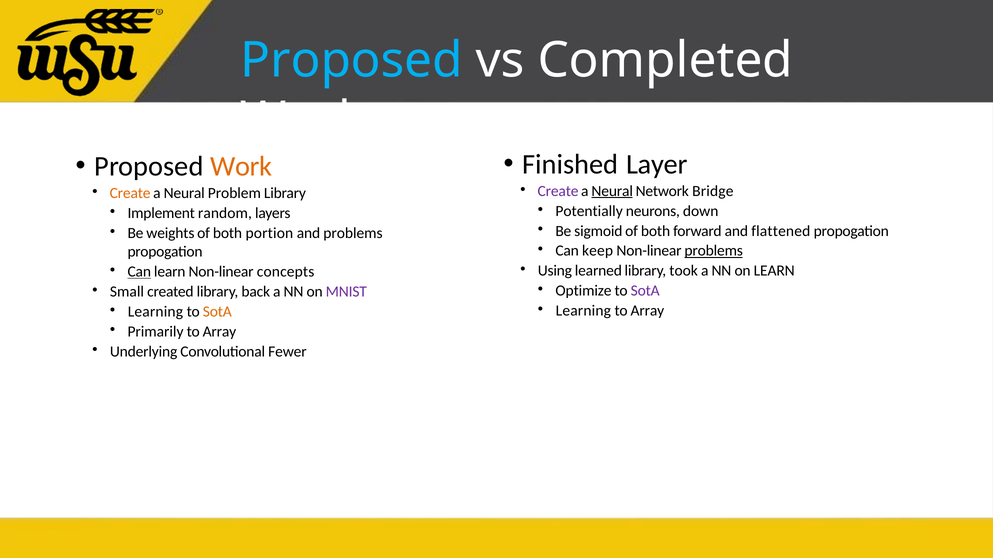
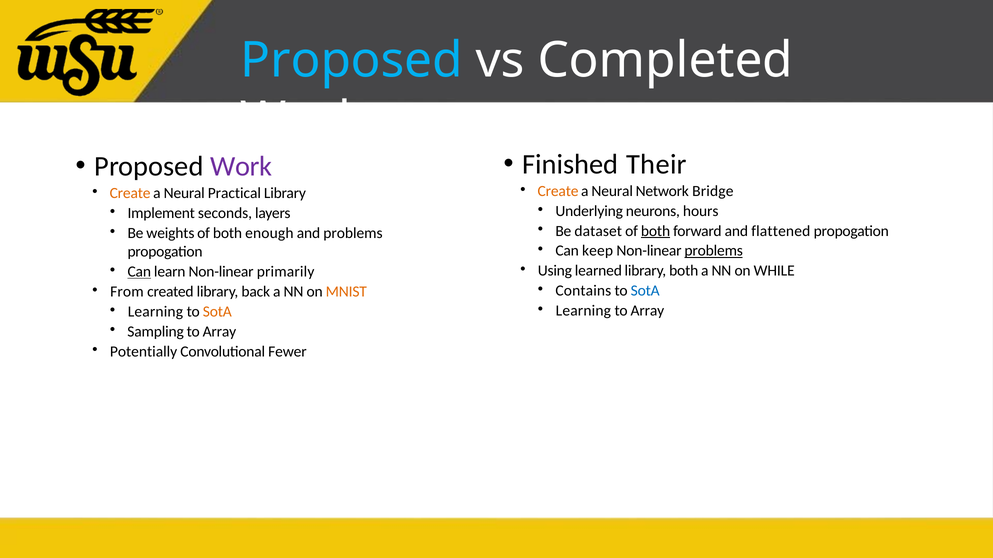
Layer: Layer -> Their (657, 164)
Work colour: orange -> purple (241, 167)
Create colour: purple -> orange (558, 191)
Neural underline: present -> none (612, 191)
Problem: Problem -> Practical (234, 193)
Potentially: Potentially -> Underlying (589, 211)
down: down -> hours (701, 211)
random: random -> seconds (225, 213)
sigmoid: sigmoid -> dataset (598, 231)
both underline: none -> present (656, 231)
portion: portion -> enough (269, 233)
library took: took -> both (684, 271)
on LEARN: LEARN -> WHILE (774, 271)
concepts: concepts -> primarily (286, 272)
Optimize: Optimize -> Contains (583, 291)
SotA colour: purple -> blue (645, 291)
Small: Small -> From (127, 292)
MNIST colour: purple -> orange (346, 292)
Primarily: Primarily -> Sampling (156, 332)
Underlying: Underlying -> Potentially (144, 352)
